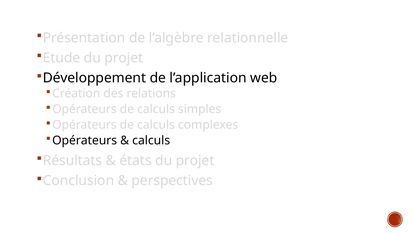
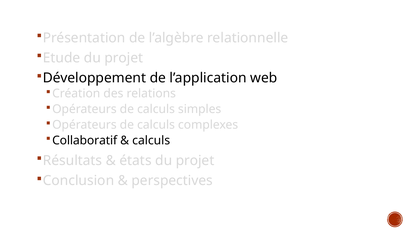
Opérateurs: Opérateurs -> Collaboratif (85, 140)
